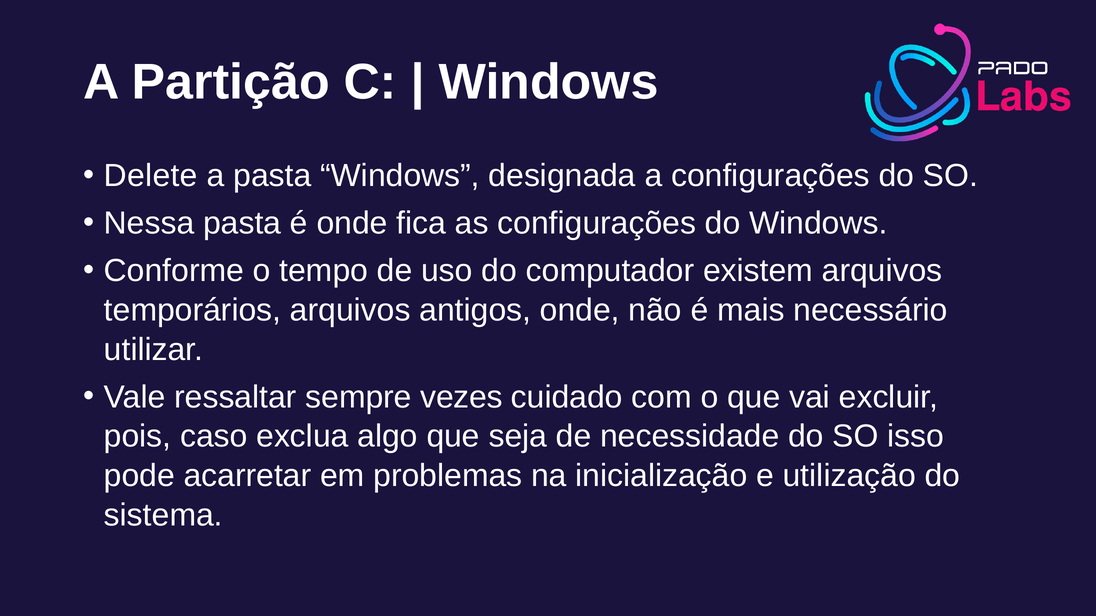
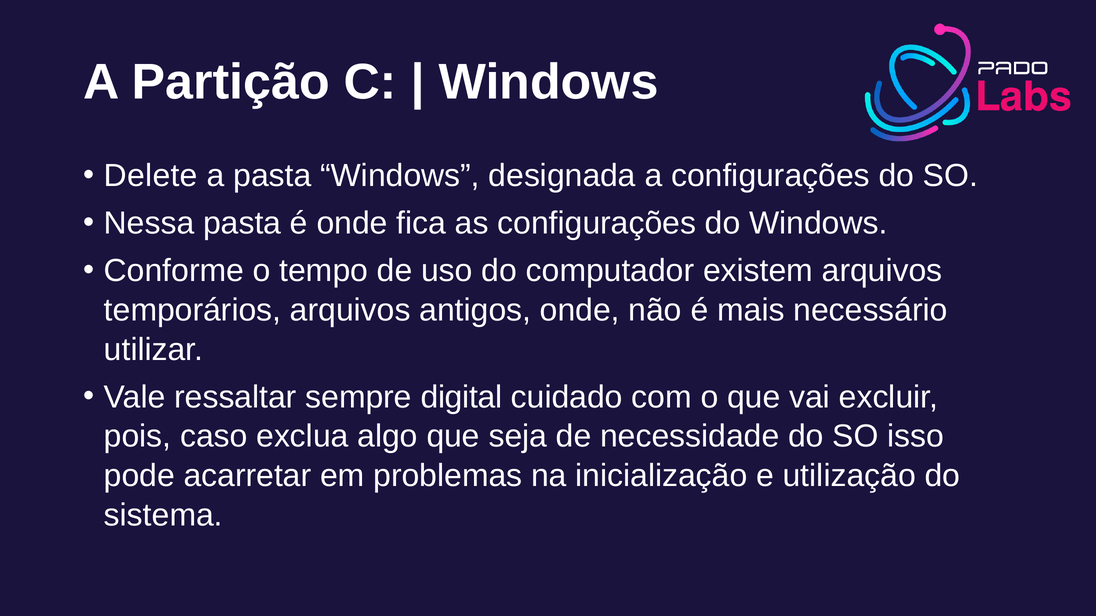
vezes: vezes -> digital (461, 397)
